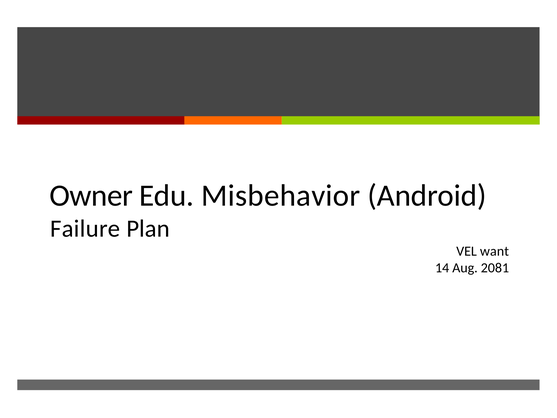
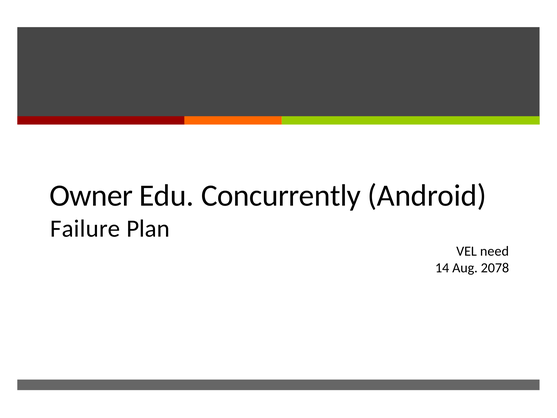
Misbehavior: Misbehavior -> Concurrently (281, 195)
want: want -> need (494, 251)
2081: 2081 -> 2078 (495, 268)
